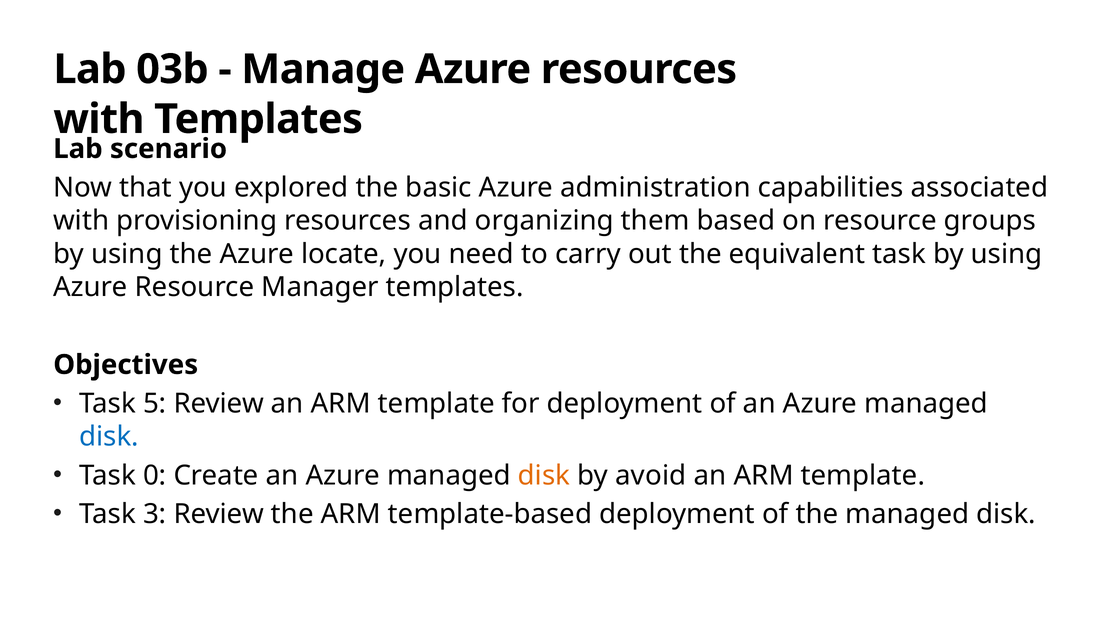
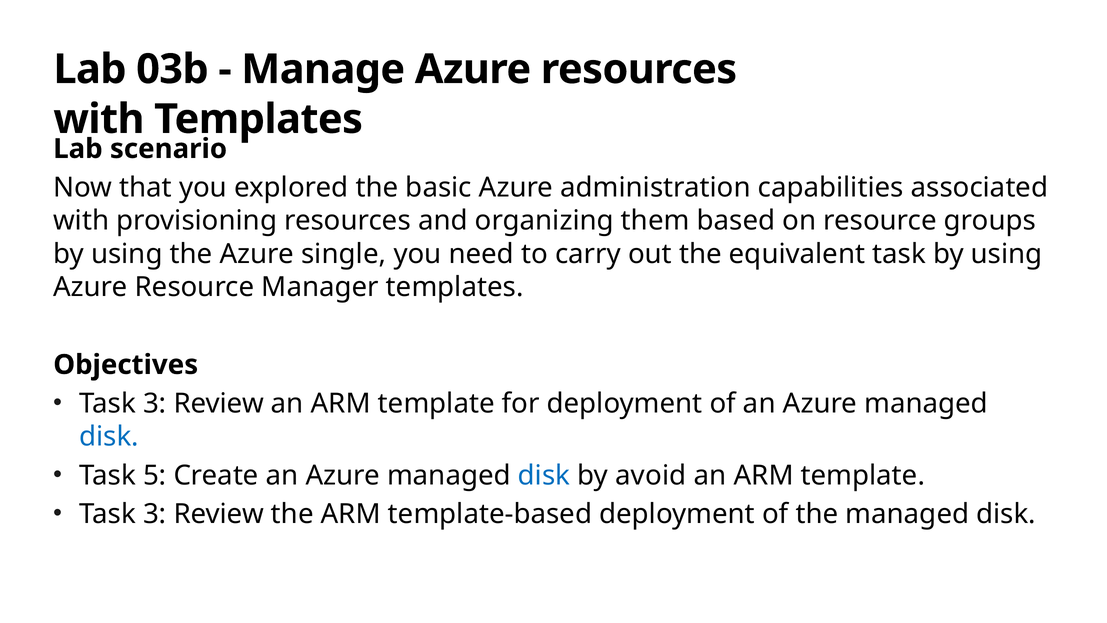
locate: locate -> single (344, 254)
5: 5 -> 3 (155, 403)
0: 0 -> 5 (155, 475)
disk colour: orange -> blue (544, 475)
